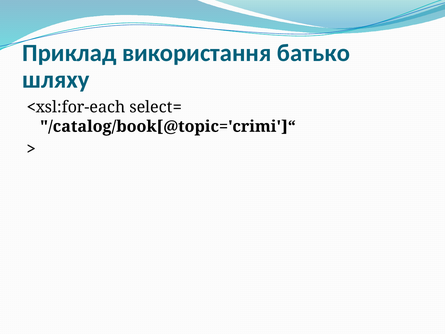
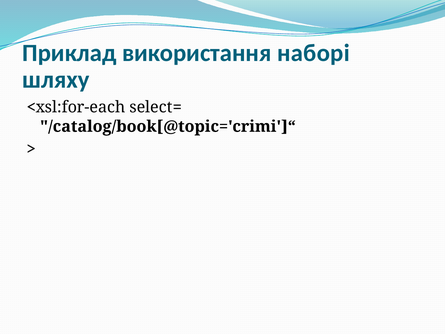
батько: батько -> наборі (313, 53)
